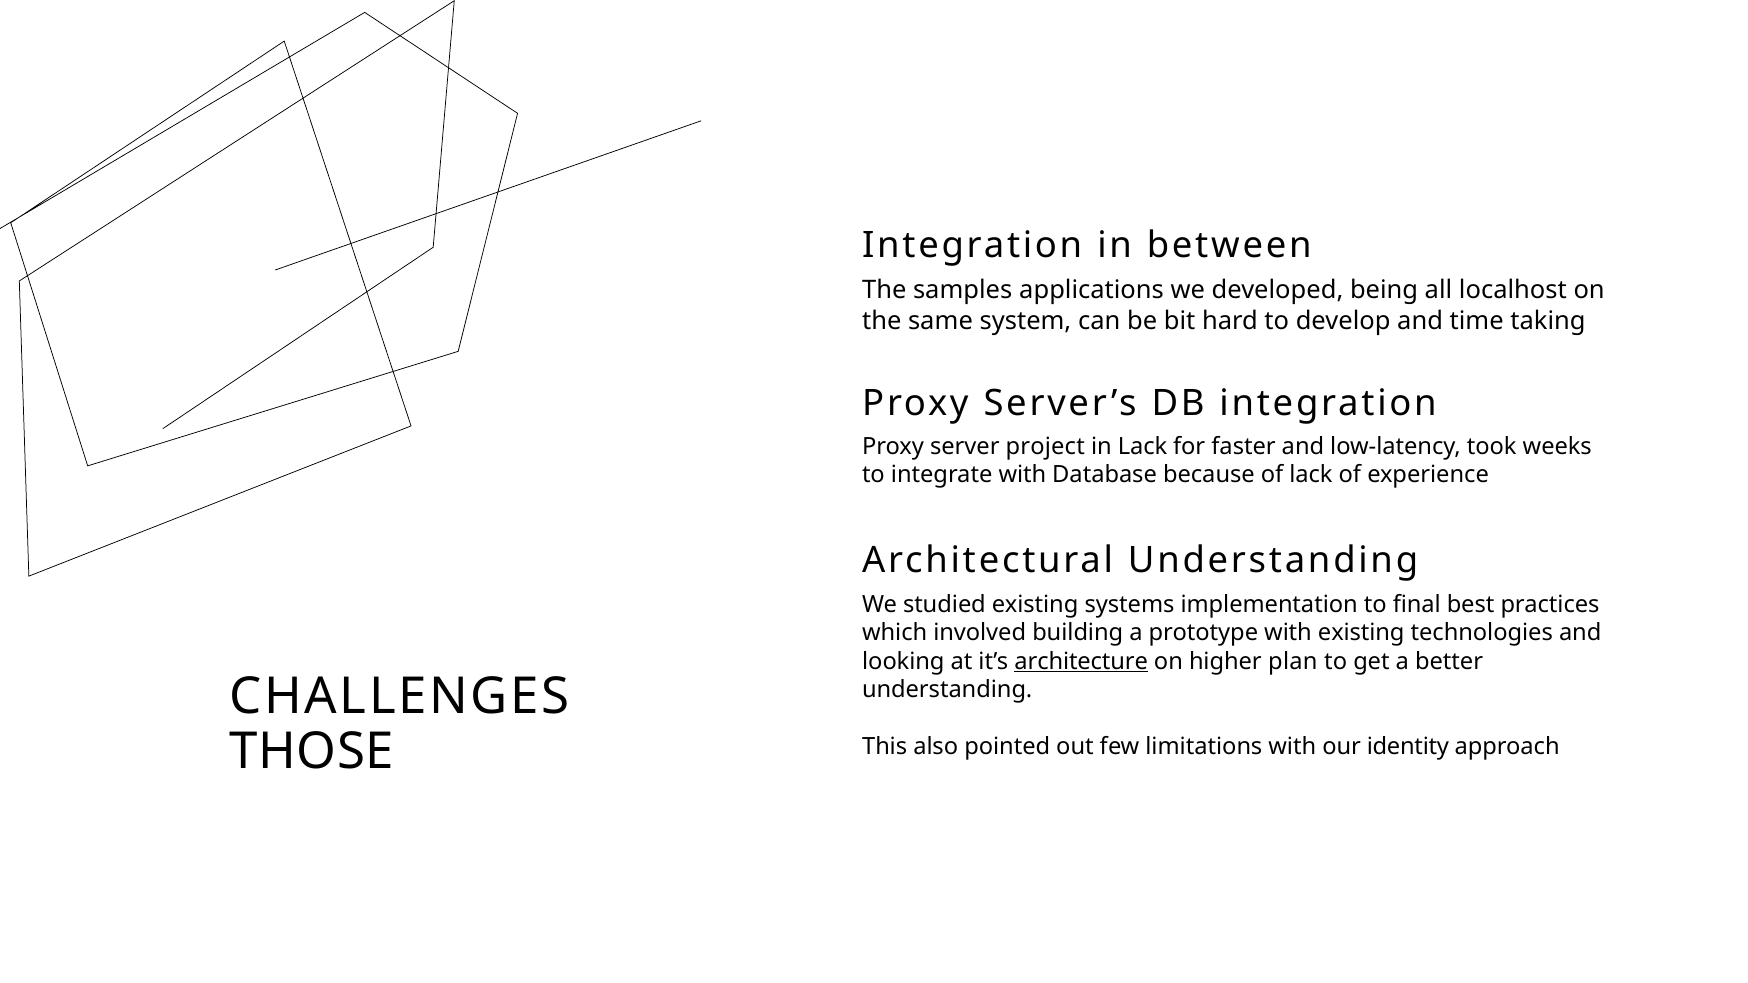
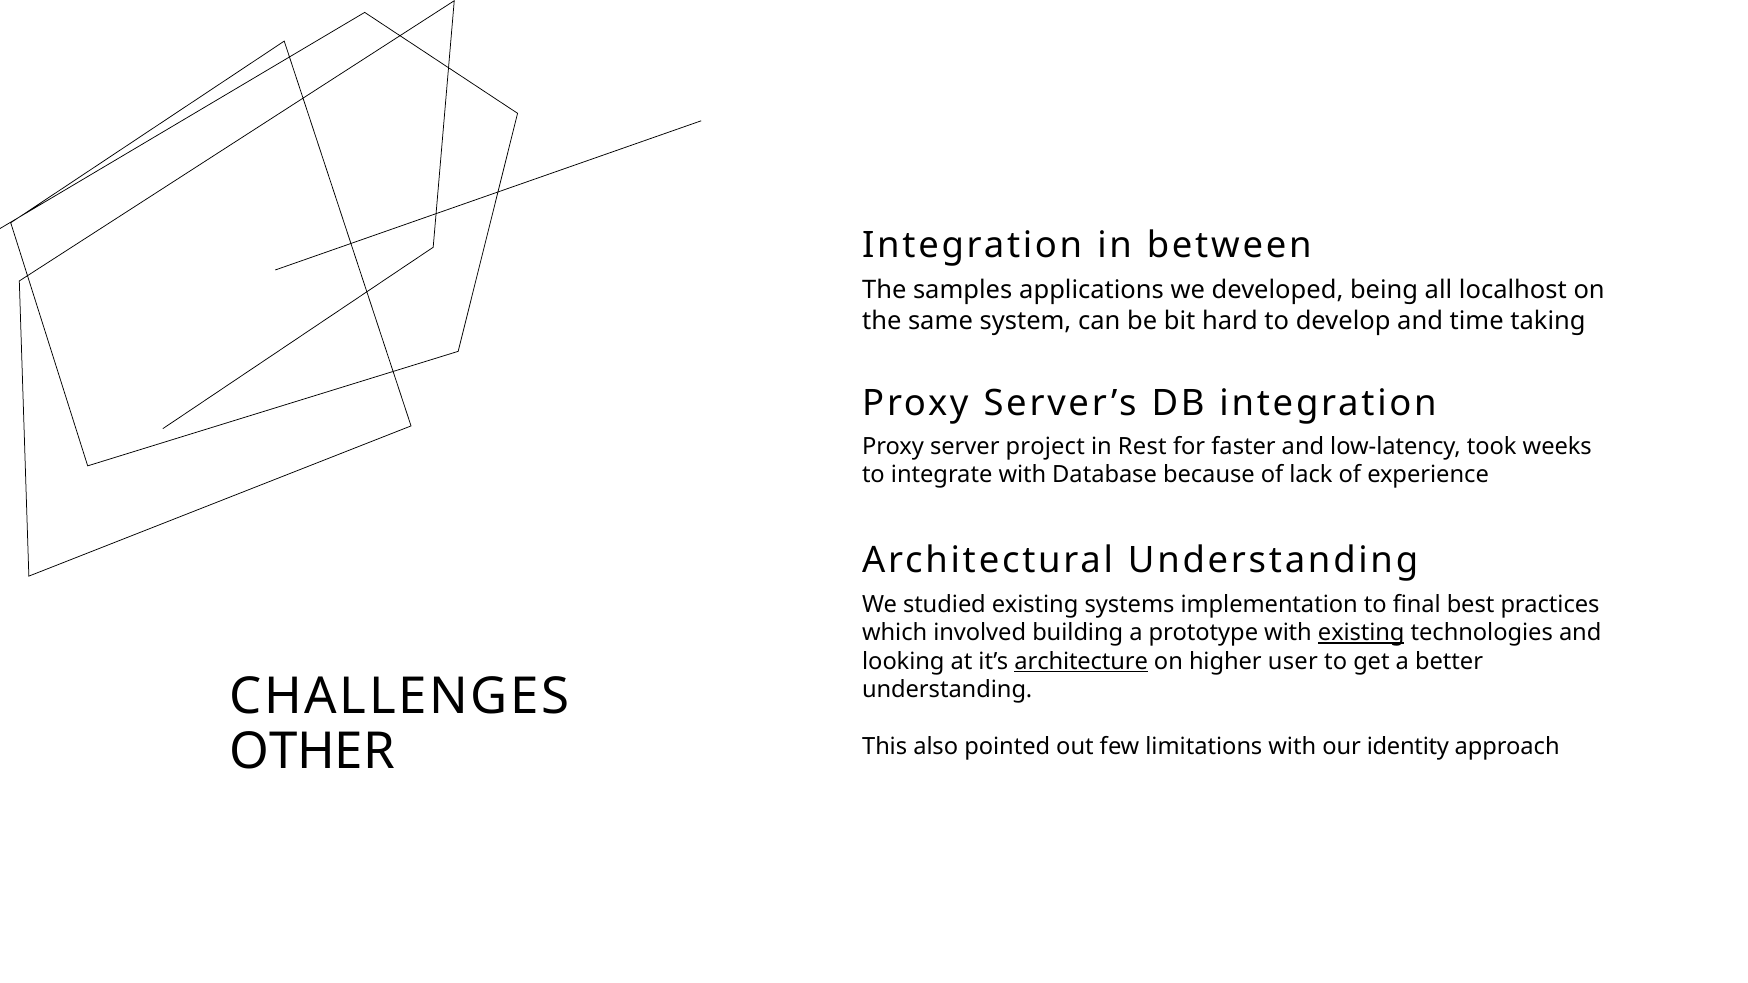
in Lack: Lack -> Rest (1142, 447)
existing underline: none -> present (1361, 633)
plan: plan -> user (1293, 661)
THOSE: THOSE -> OTHER (312, 752)
